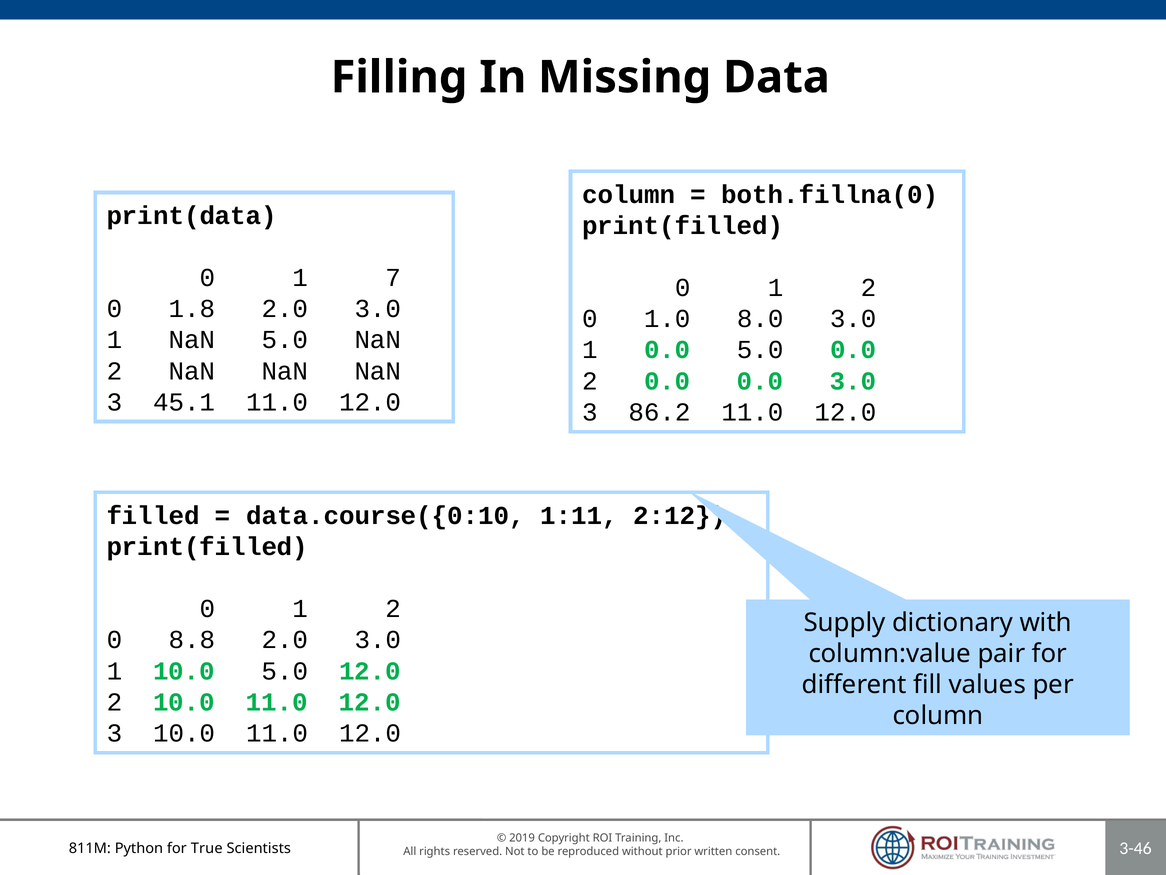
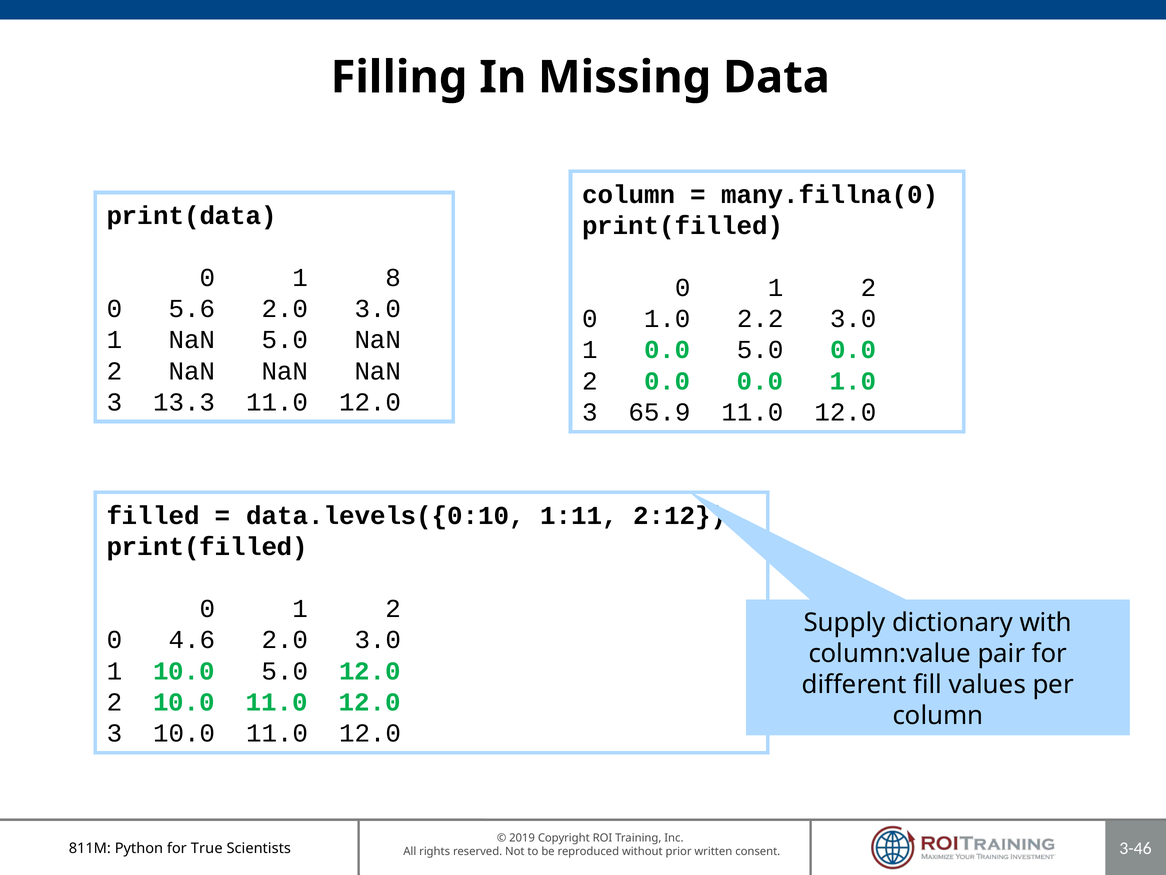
both.fillna(0: both.fillna(0 -> many.fillna(0 (830, 194)
7: 7 -> 8 (393, 278)
1.8: 1.8 -> 5.6 (192, 309)
8.0: 8.0 -> 2.2 (760, 319)
0.0 3.0: 3.0 -> 1.0 (853, 381)
45.1: 45.1 -> 13.3 (184, 402)
86.2: 86.2 -> 65.9 (659, 412)
data.course({0:10: data.course({0:10 -> data.levels({0:10 (386, 515)
8.8: 8.8 -> 4.6 (192, 640)
